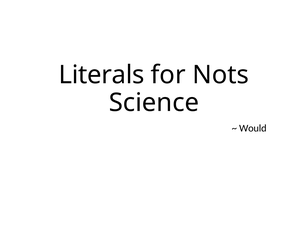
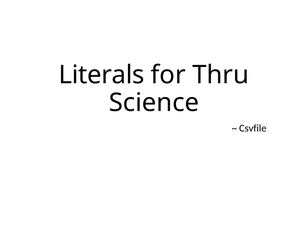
Nots: Nots -> Thru (221, 75)
Would: Would -> Csvfile (253, 128)
